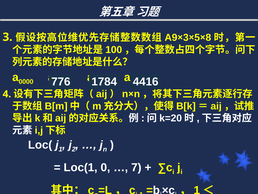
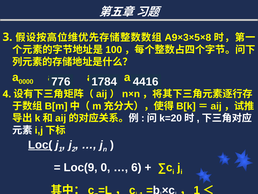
Loc( underline: none -> present (40, 144)
Loc(1: Loc(1 -> Loc(9 (81, 167)
7: 7 -> 6 (136, 167)
